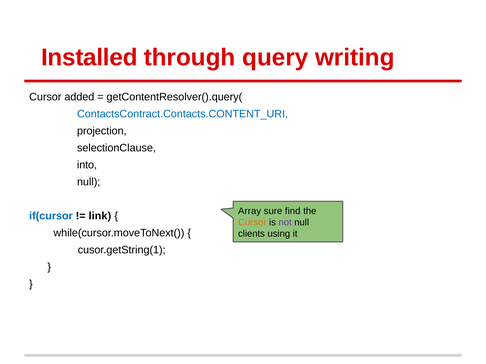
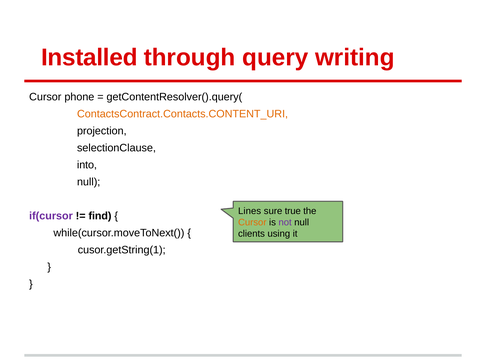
added: added -> phone (79, 97)
ContactsContract.Contacts.CONTENT_URI colour: blue -> orange (183, 114)
Array: Array -> Lines (250, 211)
find: find -> true (293, 211)
if(cursor colour: blue -> purple (51, 216)
link: link -> find (100, 216)
